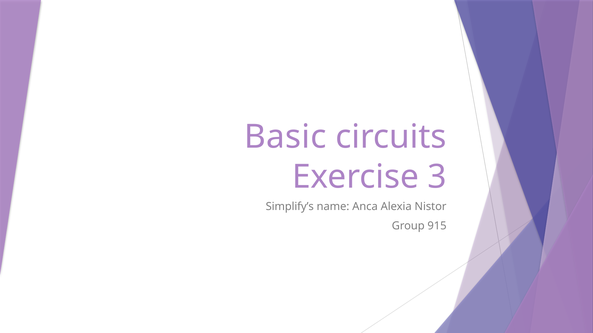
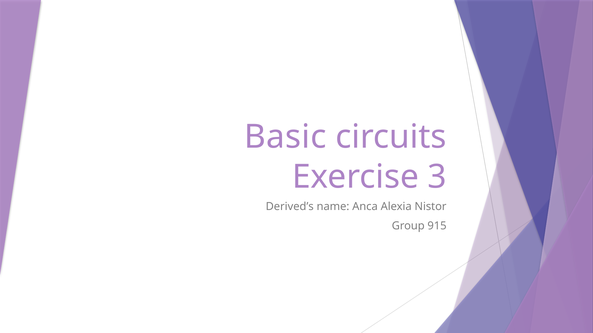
Simplify’s: Simplify’s -> Derived’s (290, 207)
